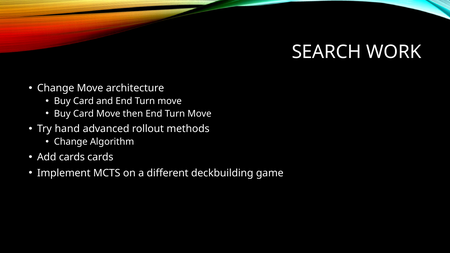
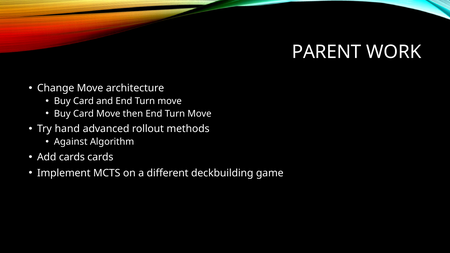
SEARCH: SEARCH -> PARENT (327, 52)
Change: Change -> Against (71, 142)
